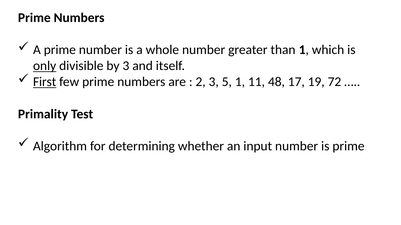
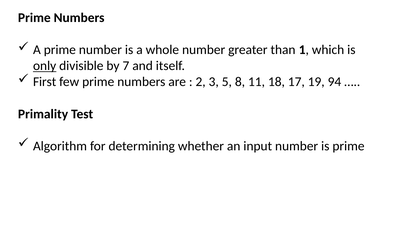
by 3: 3 -> 7 (126, 66)
First underline: present -> none (45, 82)
5 1: 1 -> 8 (240, 82)
48: 48 -> 18 (276, 82)
72: 72 -> 94 (334, 82)
